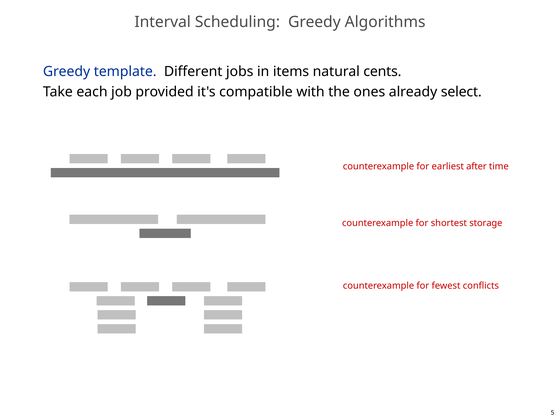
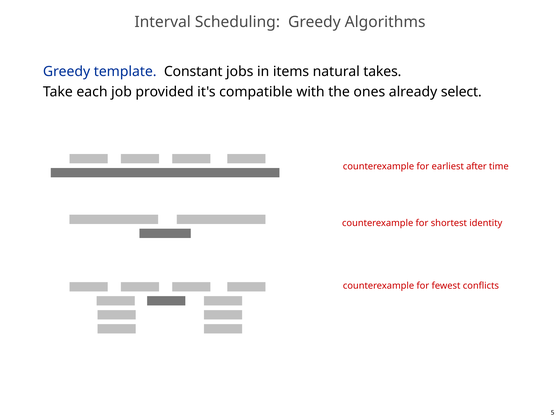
Different: Different -> Constant (193, 72)
cents: cents -> takes (382, 72)
storage: storage -> identity (486, 223)
